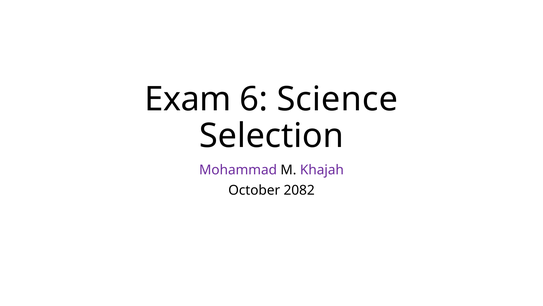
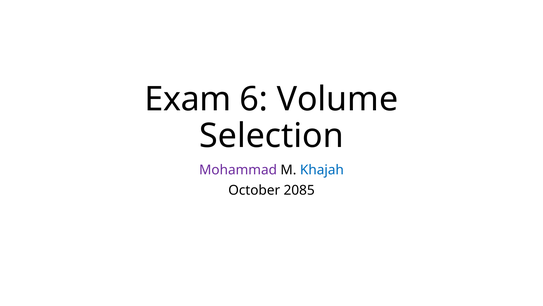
Science: Science -> Volume (337, 99)
Khajah colour: purple -> blue (322, 170)
2082: 2082 -> 2085 (299, 190)
